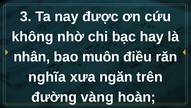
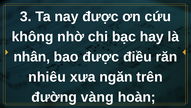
bao muôn: muôn -> được (101, 57)
nghĩa: nghĩa -> nhiêu (47, 77)
